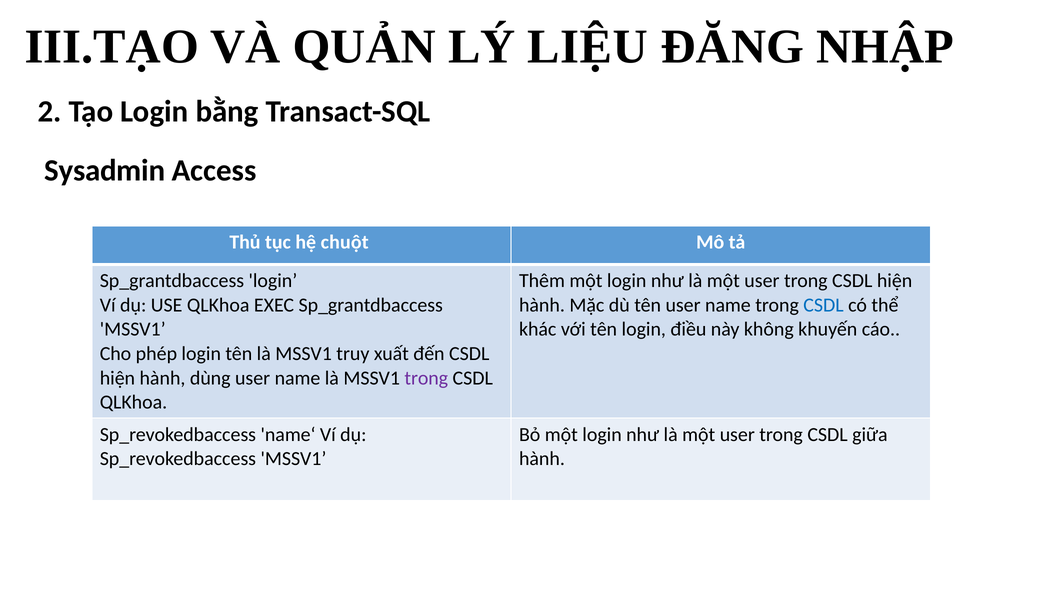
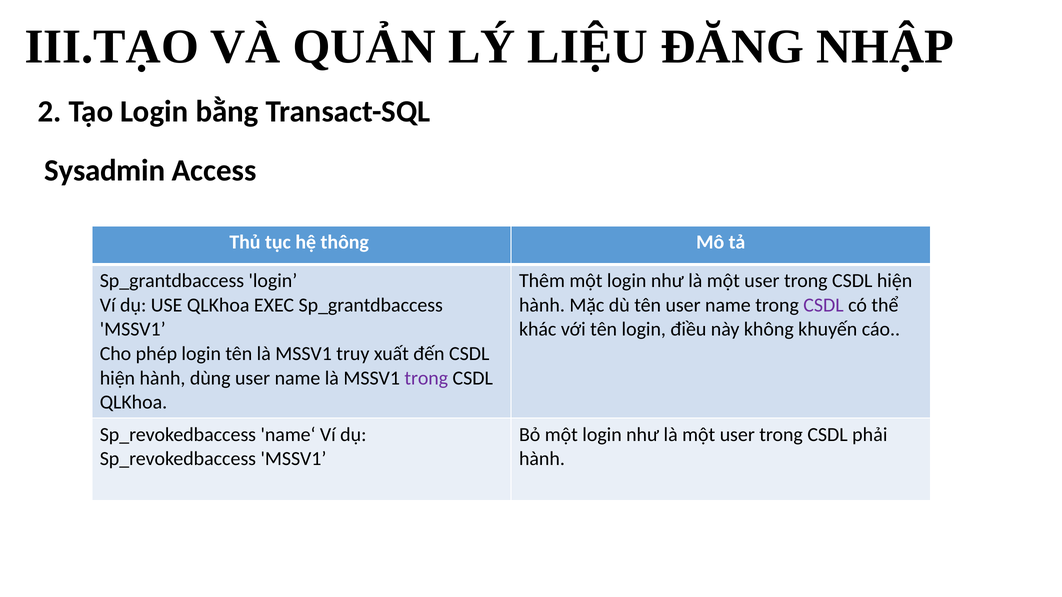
chuột: chuột -> thông (345, 243)
CSDL colour: blue -> purple (823, 305)
giữa: giữa -> phải (870, 435)
